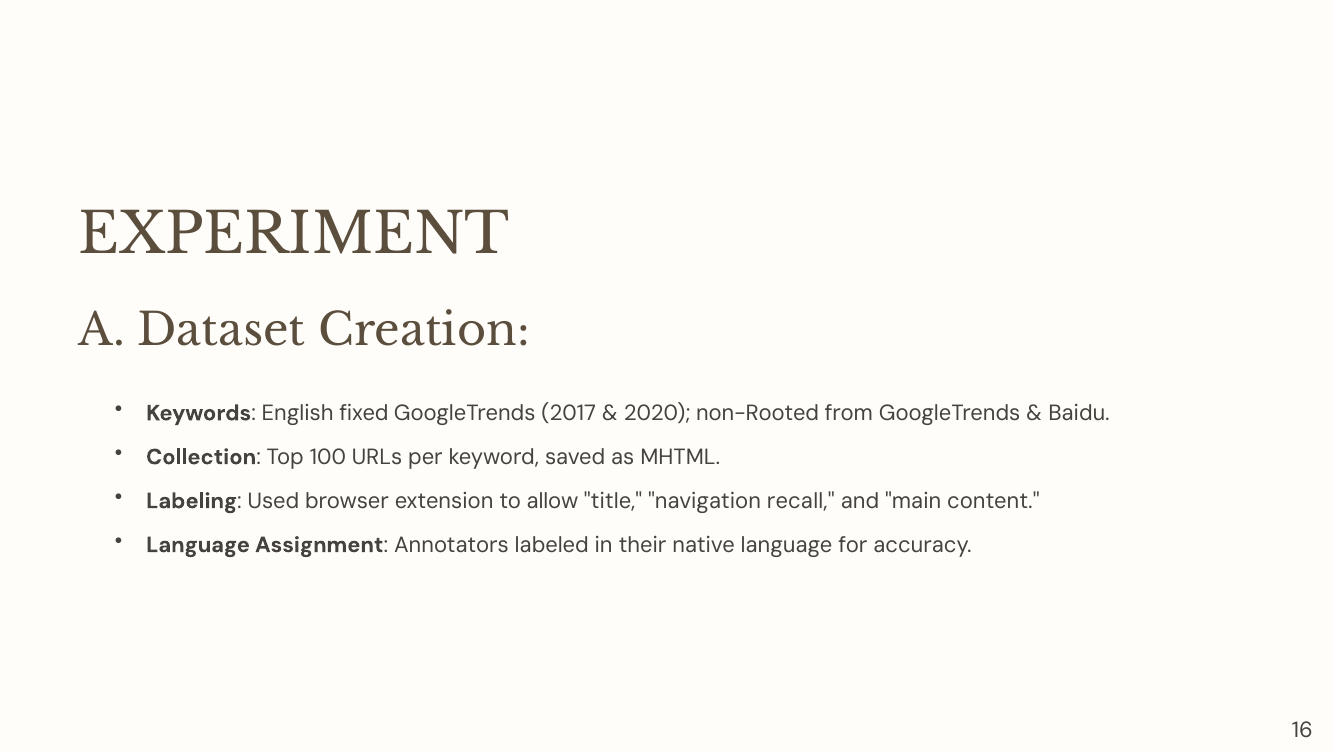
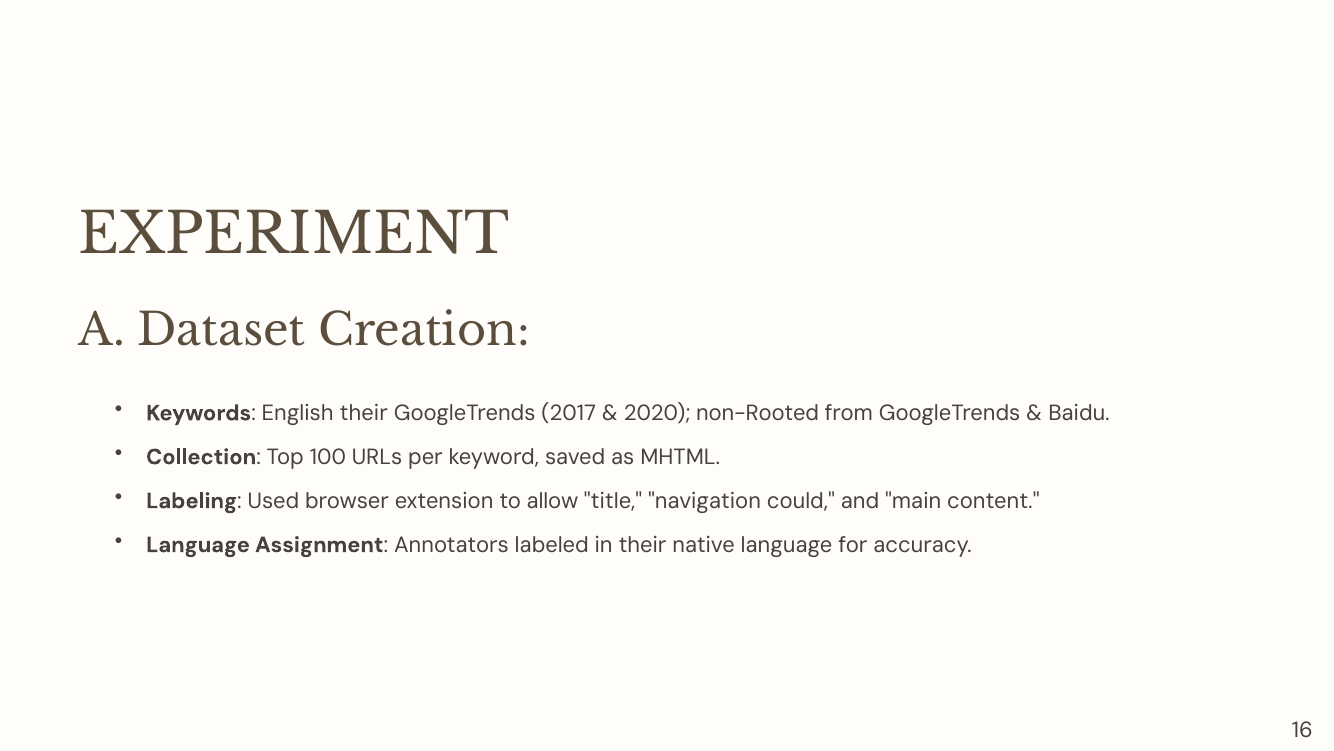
English fixed: fixed -> their (364, 413)
recall: recall -> could (801, 500)
